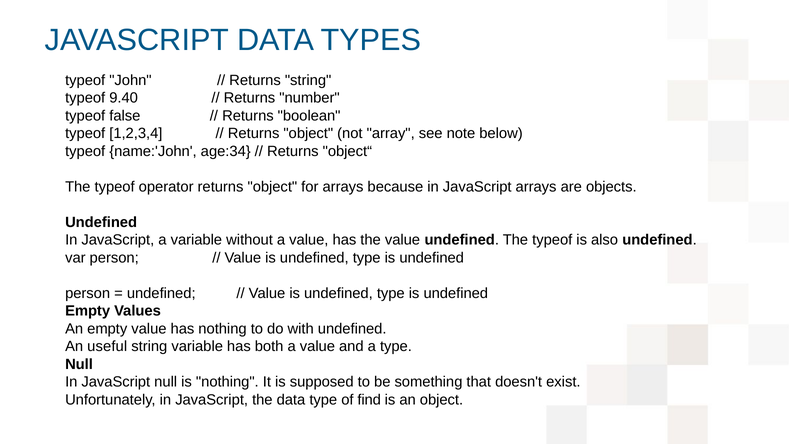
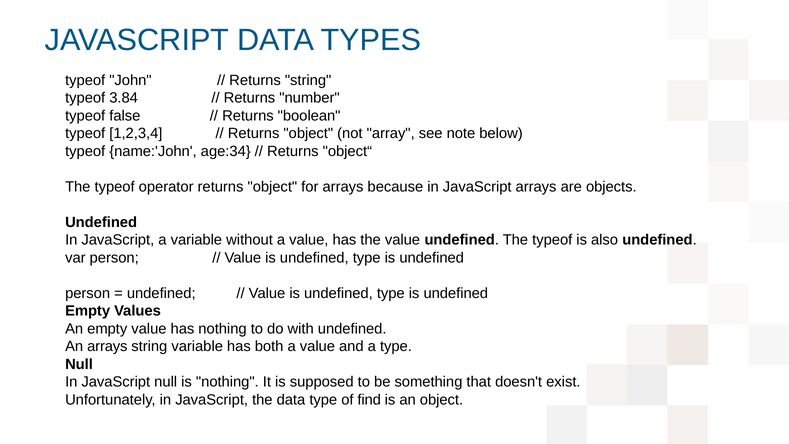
9.40: 9.40 -> 3.84 (124, 98)
An useful: useful -> arrays (107, 346)
